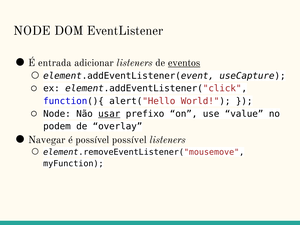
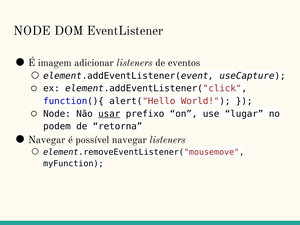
entrada: entrada -> imagem (55, 63)
eventos underline: present -> none (184, 63)
value: value -> lugar (244, 114)
overlay: overlay -> retorna (118, 126)
possível possível: possível -> navegar (129, 140)
